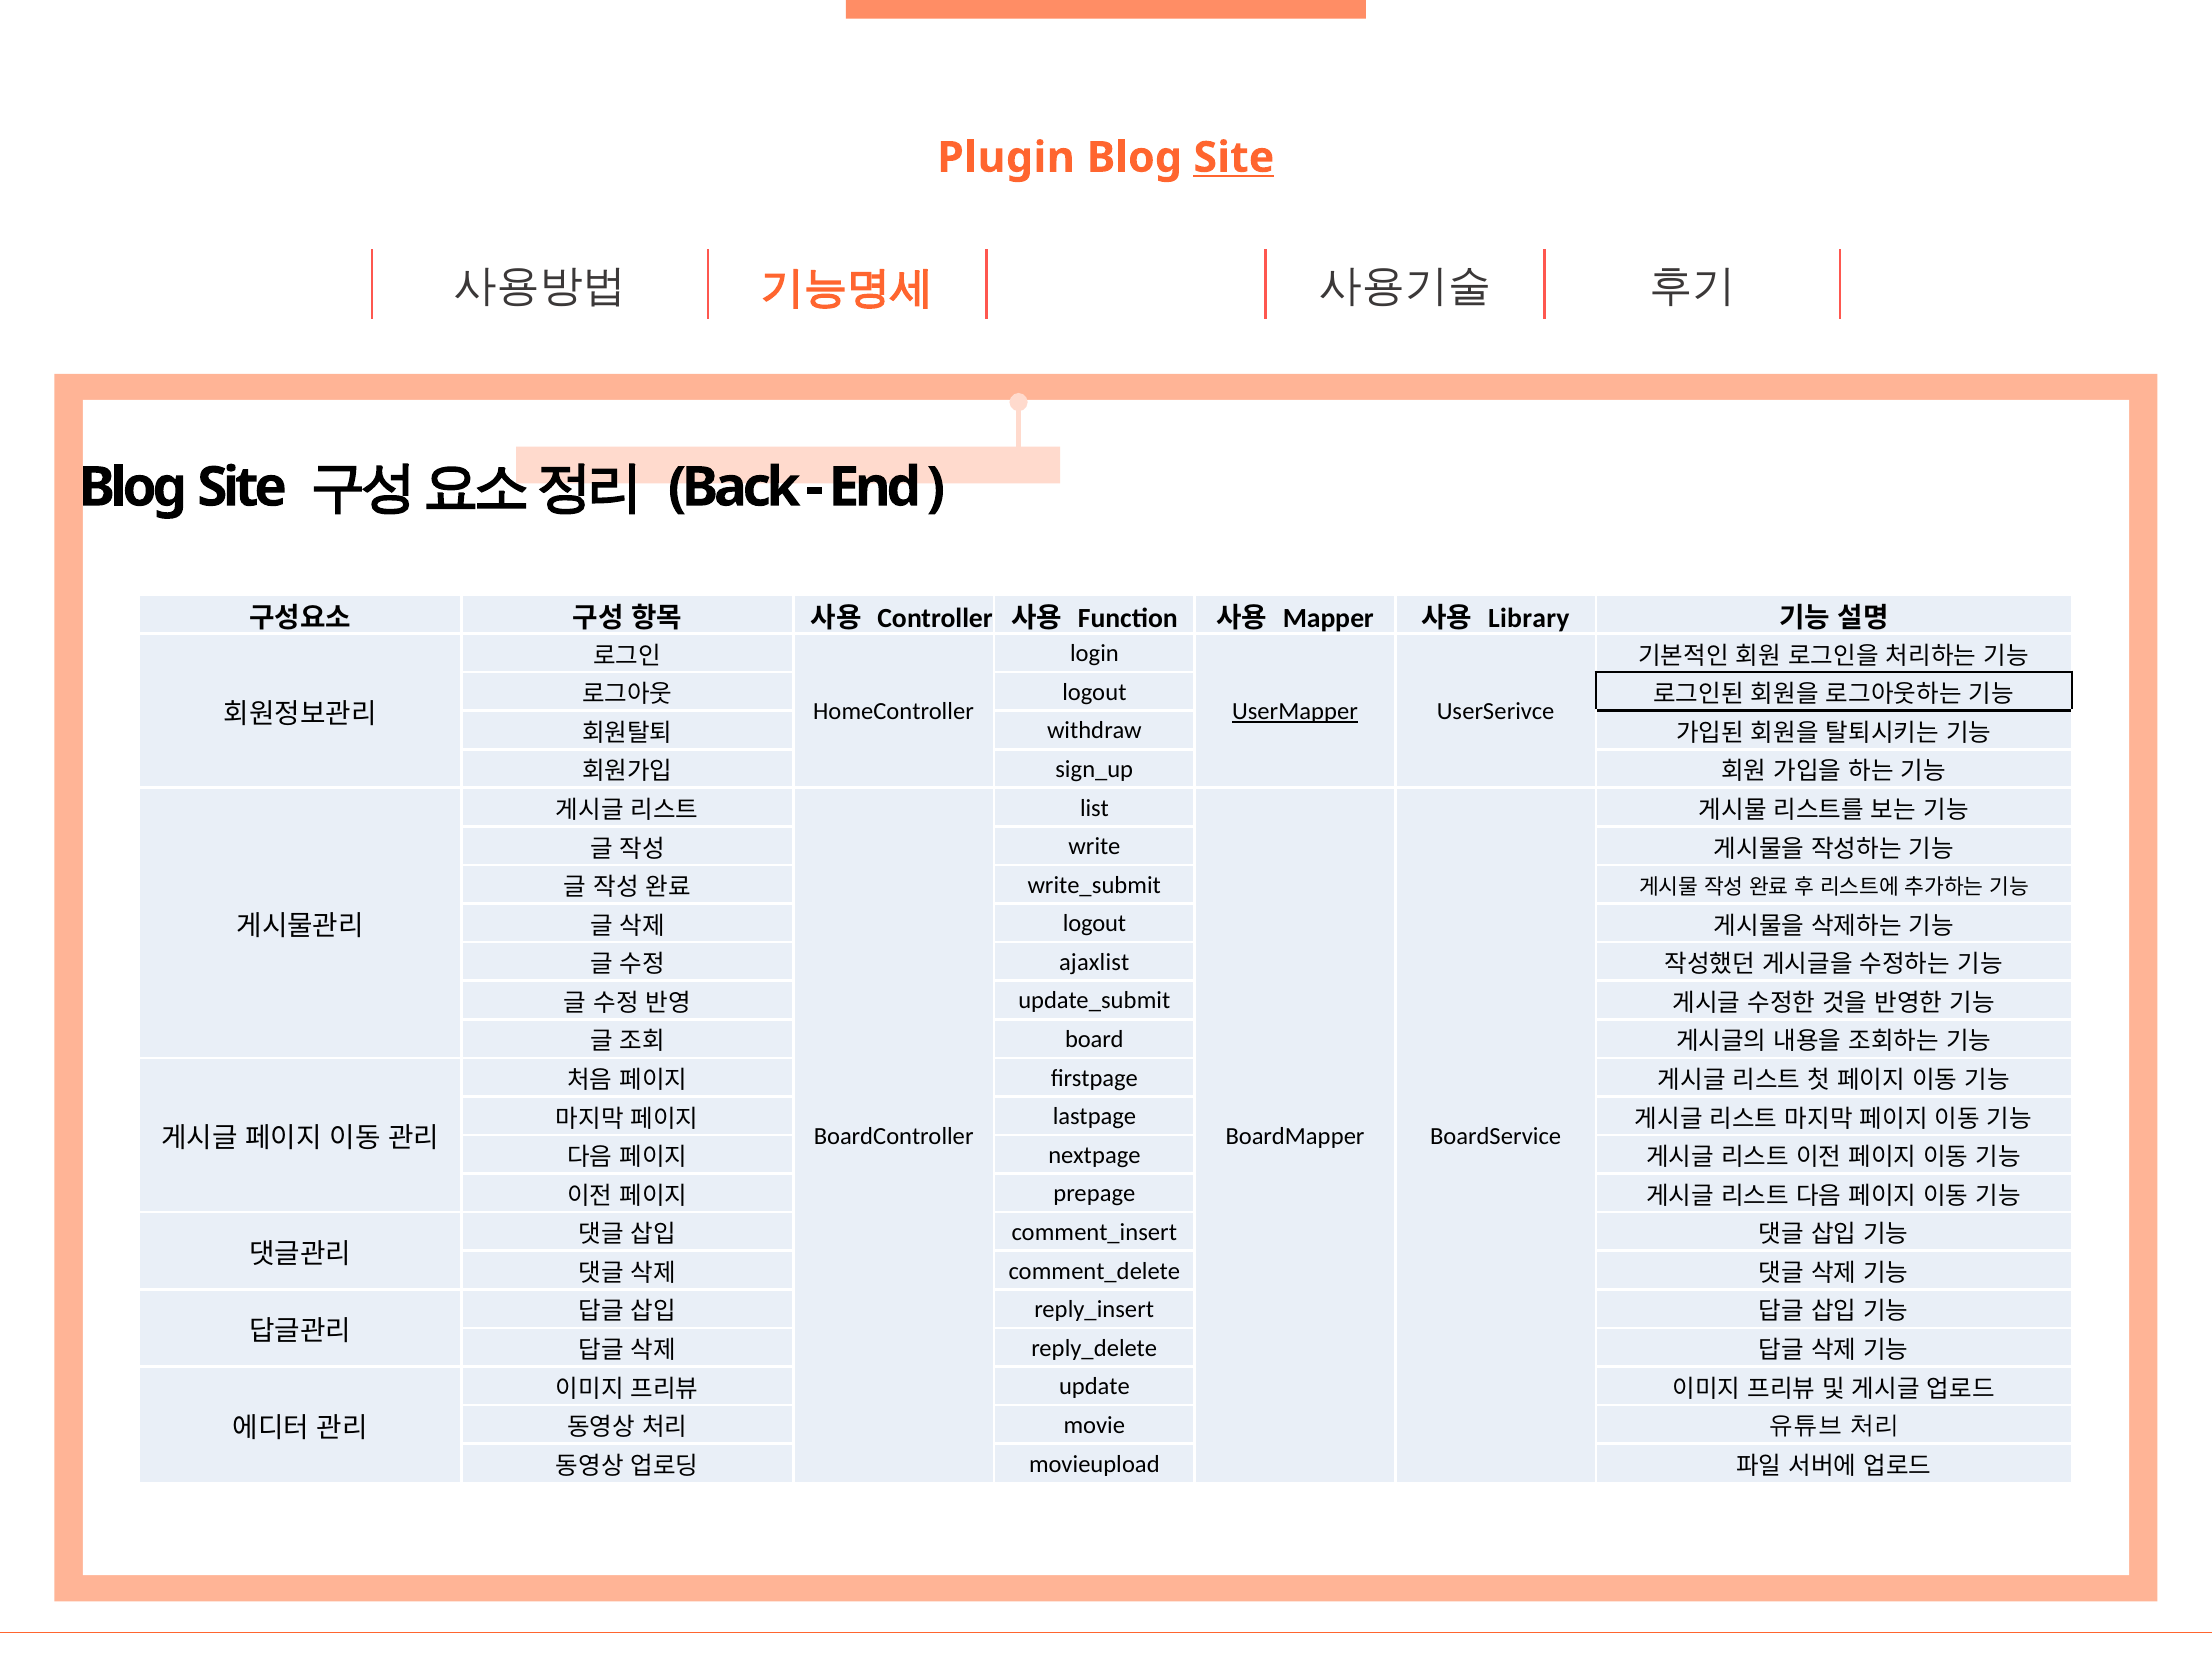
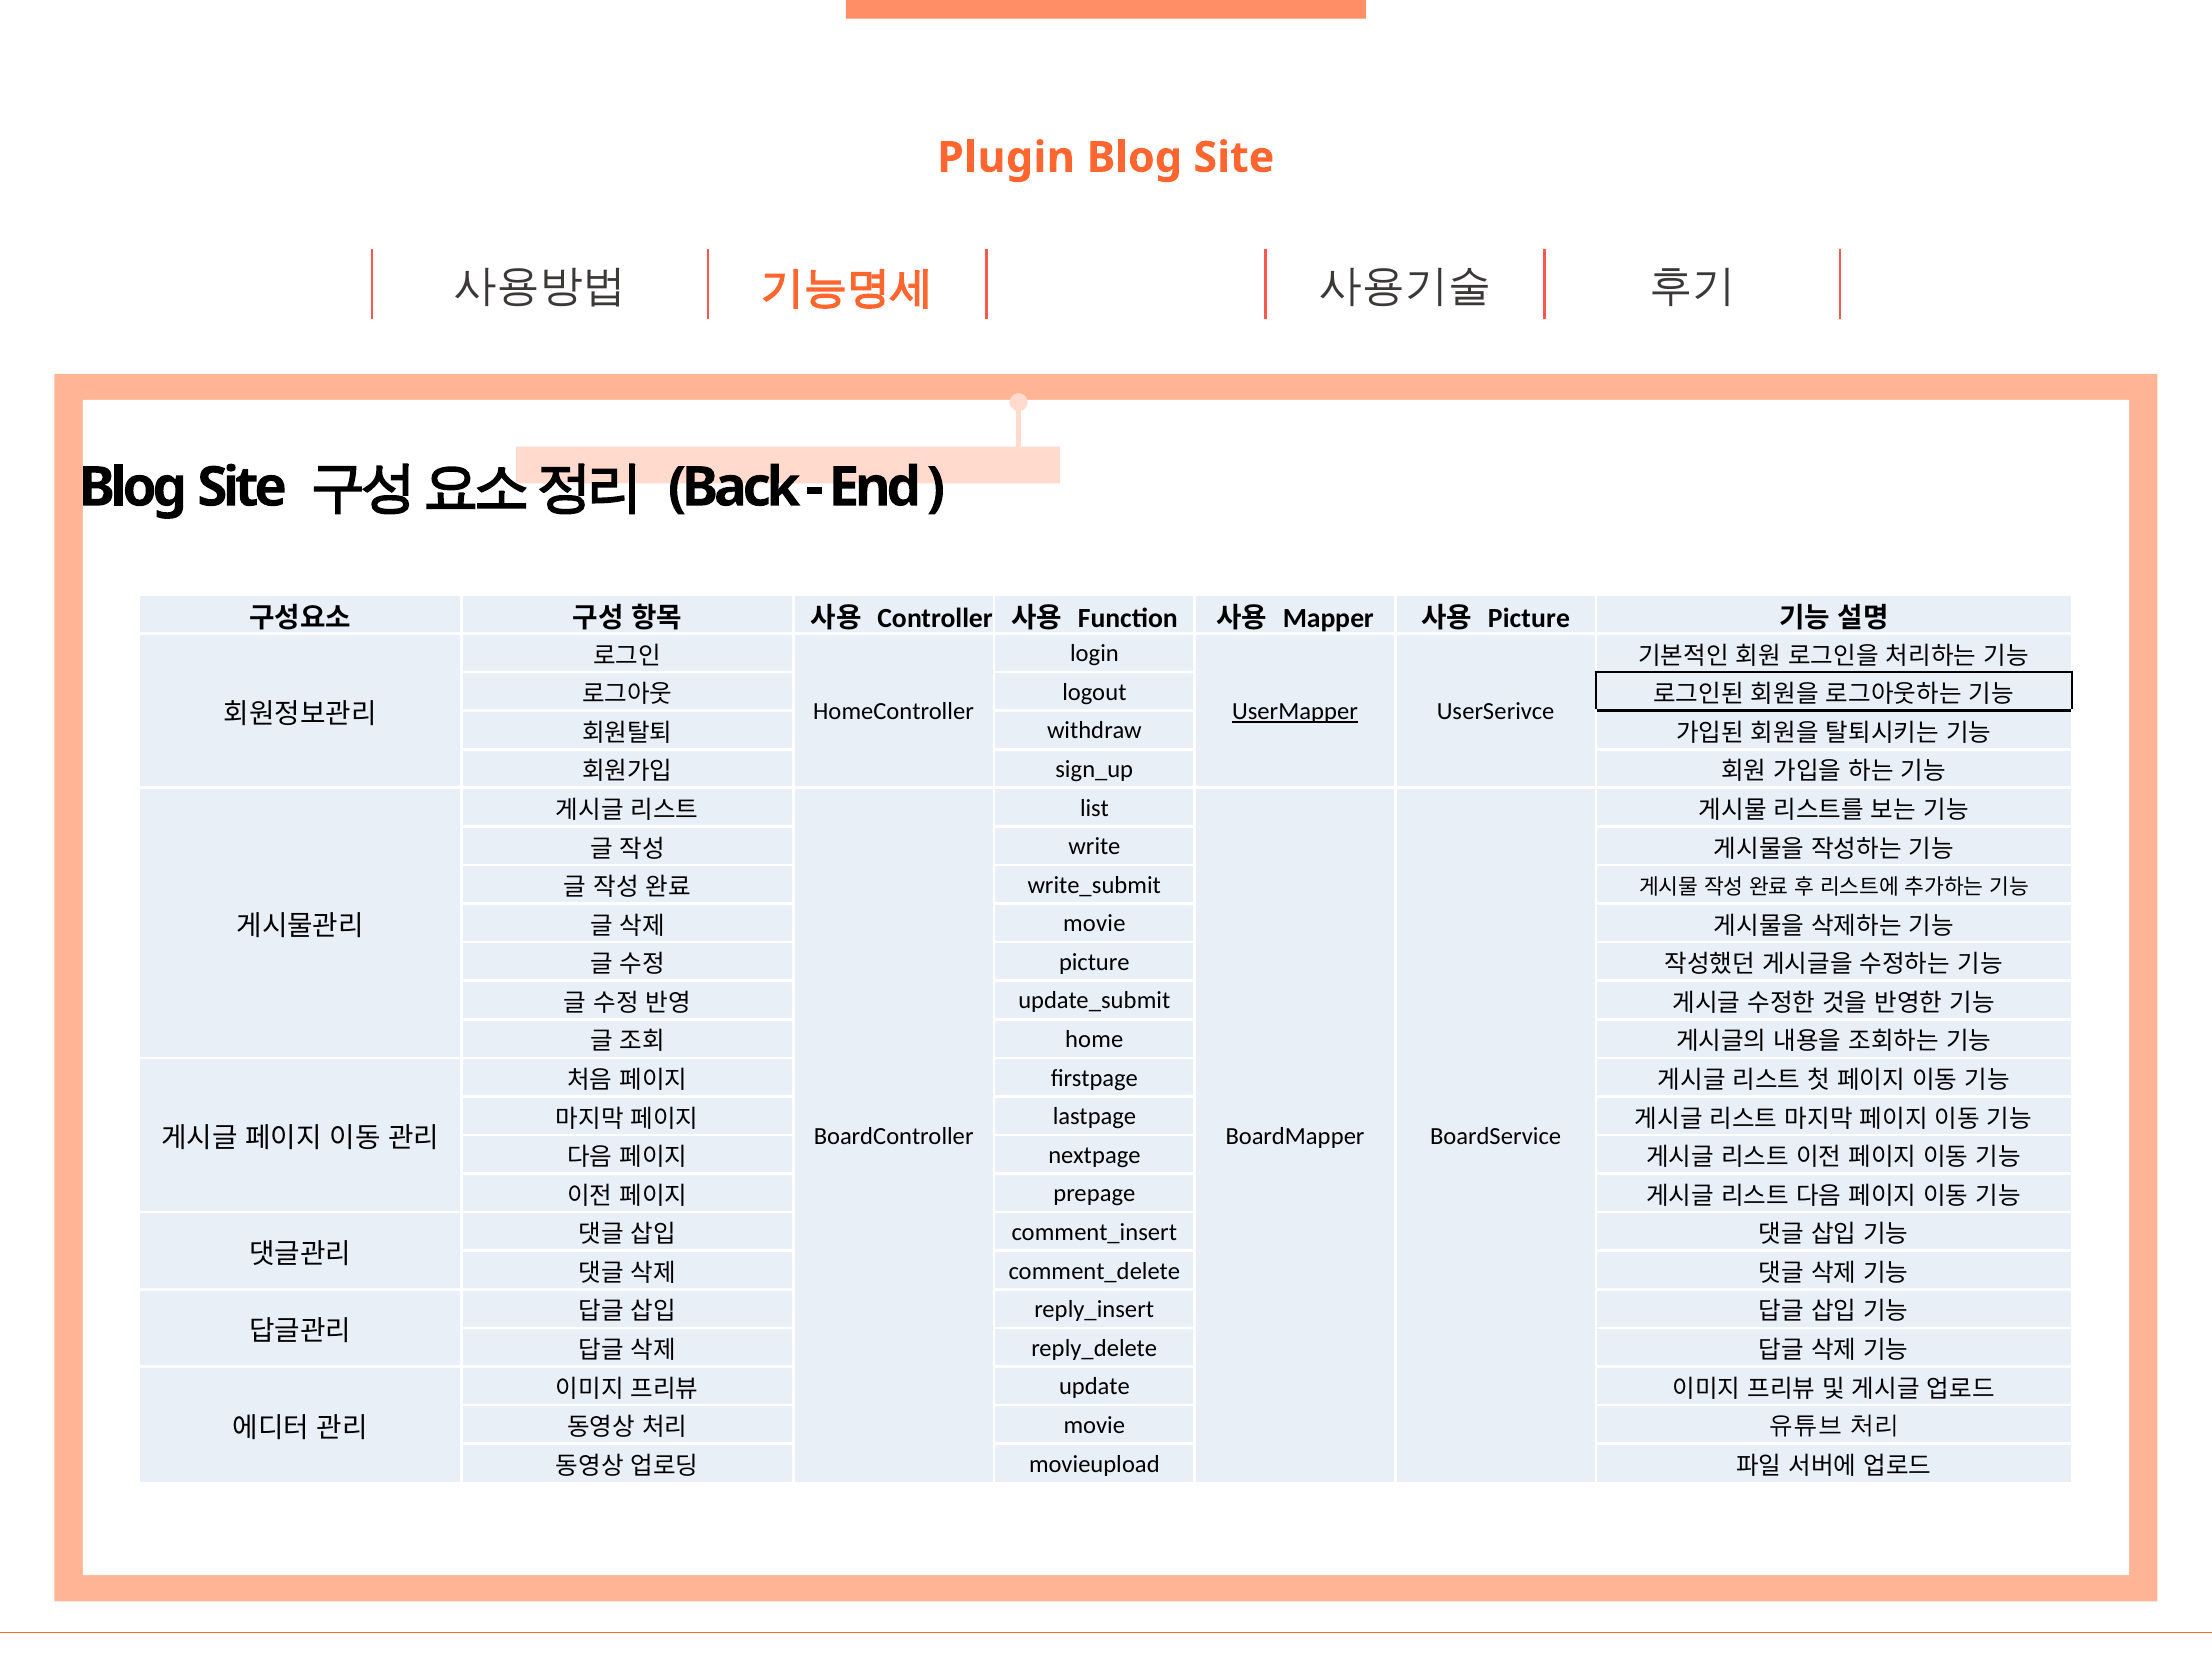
Site underline: present -> none (1234, 158)
Library: Library -> Picture (1529, 619)
logout: logout -> movie (1094, 924)
ajaxlist: ajaxlist -> picture (1094, 962)
board: board -> home (1094, 1039)
